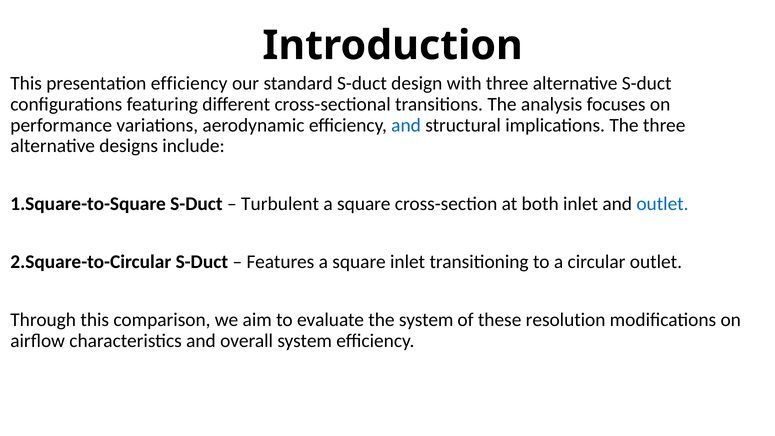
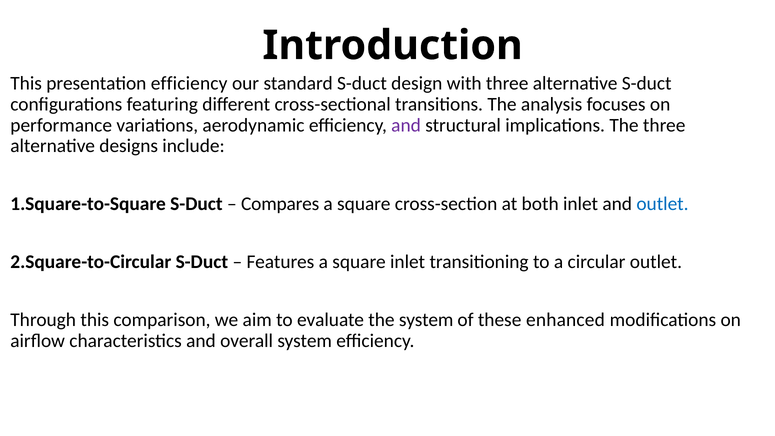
and colour: blue -> purple (406, 125)
Turbulent: Turbulent -> Compares (280, 204)
resolution: resolution -> enhanced (565, 320)
